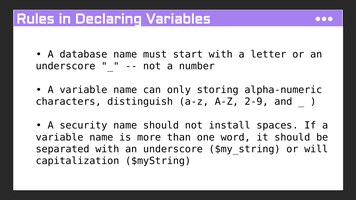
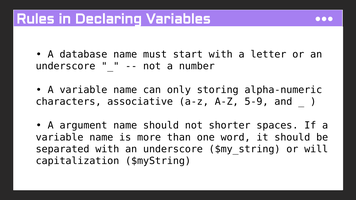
distinguish: distinguish -> associative (140, 102)
2-9: 2-9 -> 5-9 (256, 102)
security: security -> argument (83, 126)
install: install -> shorter (230, 126)
